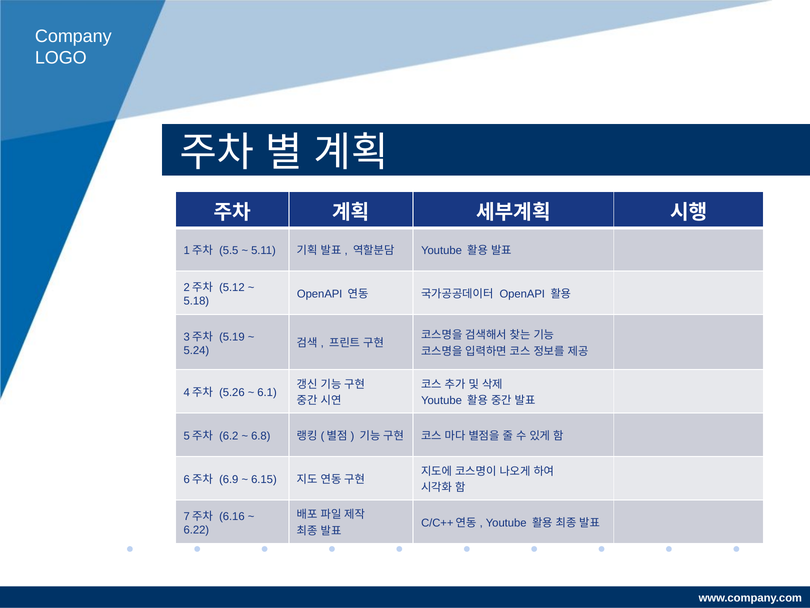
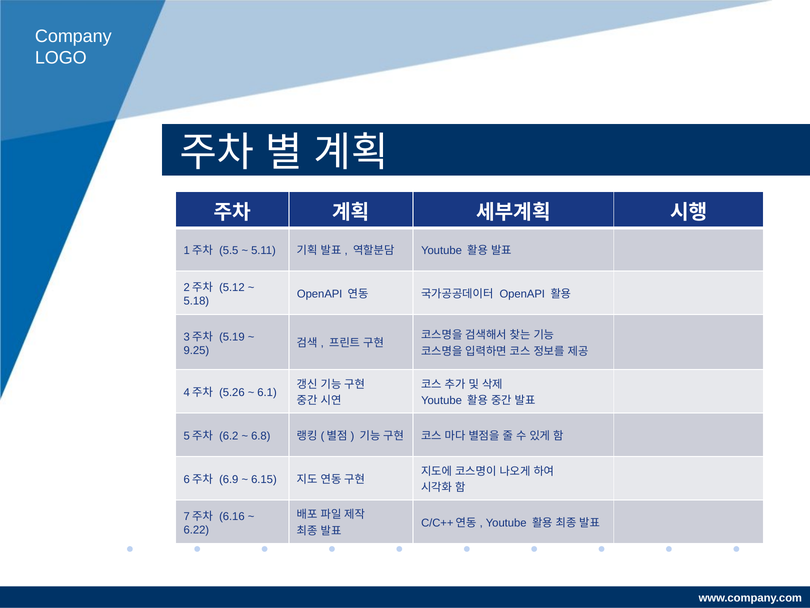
5.24: 5.24 -> 9.25 (196, 350)
